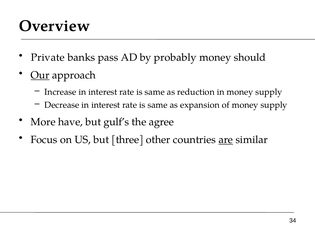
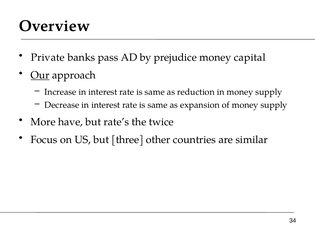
probably: probably -> prejudice (175, 57)
should: should -> capital (250, 57)
gulf’s: gulf’s -> rate’s (116, 122)
agree: agree -> twice (161, 122)
are underline: present -> none (226, 140)
